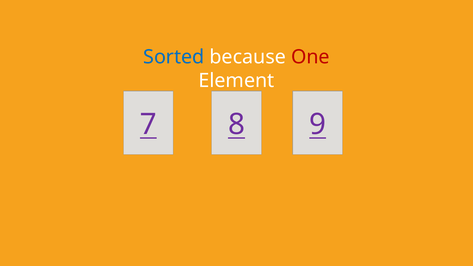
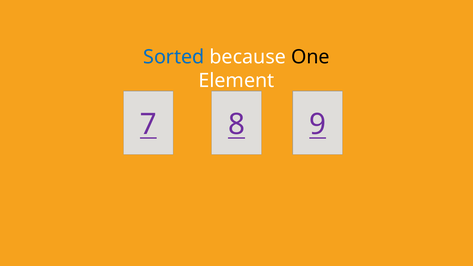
One colour: red -> black (310, 57)
